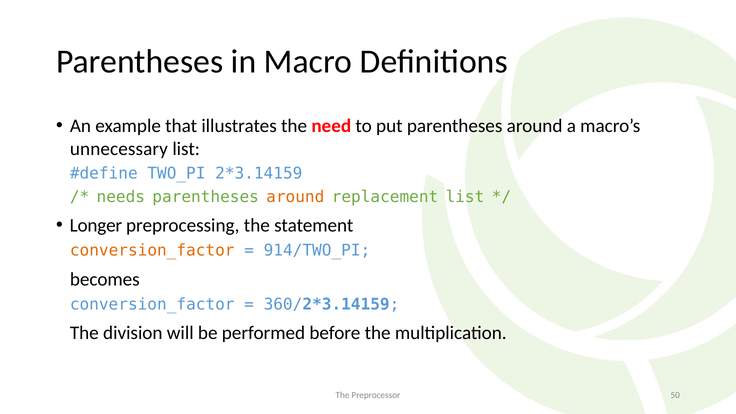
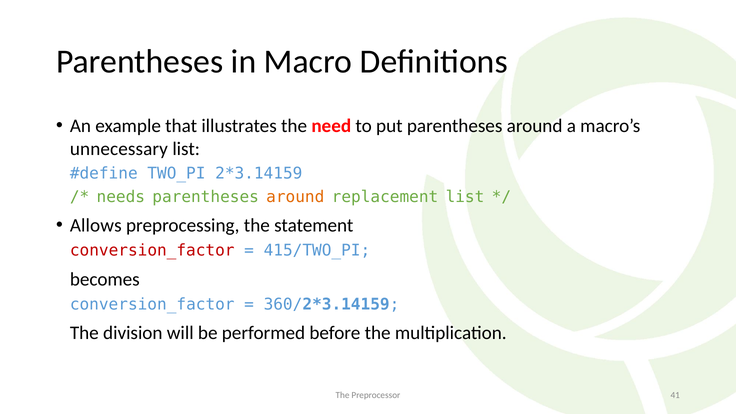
Longer: Longer -> Allows (96, 226)
conversion_factor colour: orange -> red (152, 250)
914/TWO_PI: 914/TWO_PI -> 415/TWO_PI (317, 250)
50: 50 -> 41 (675, 395)
